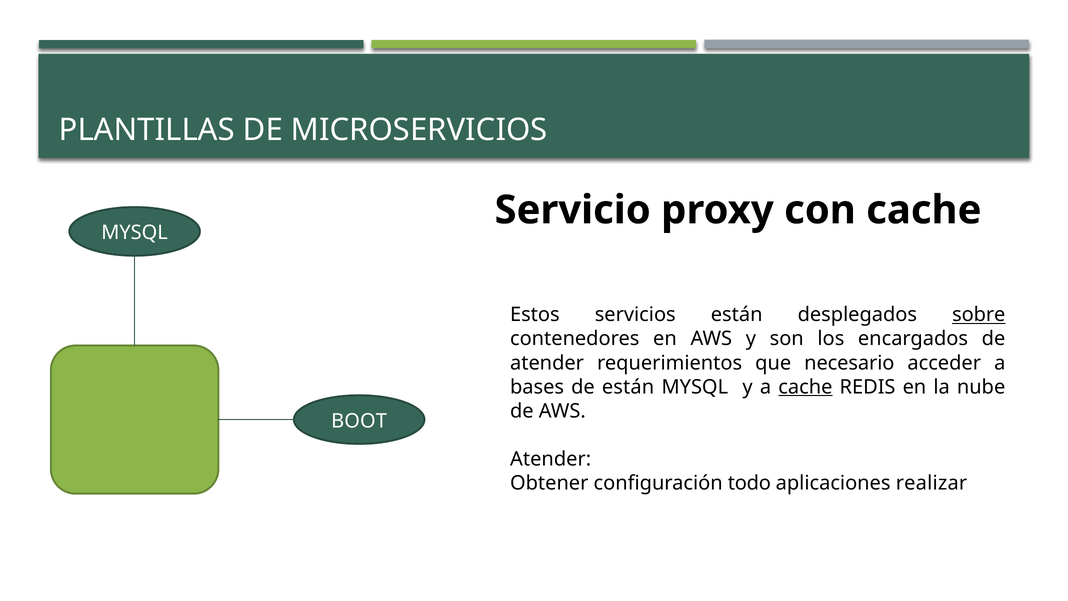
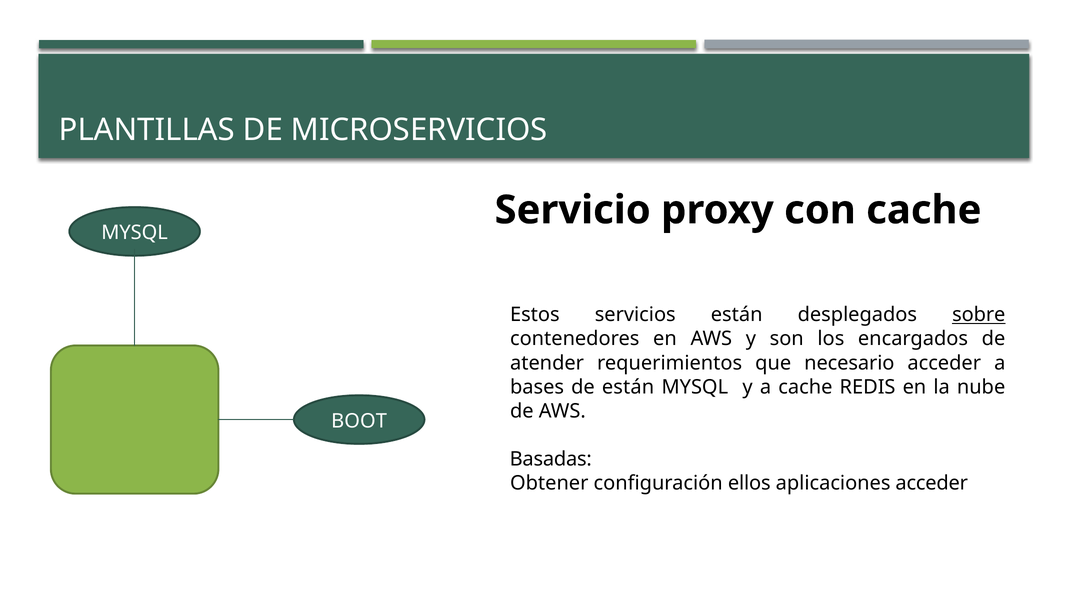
cache underline: present -> none (805, 387)
Atender: Atender -> Basadas (551, 459)
todo: todo -> ellos (749, 483)
aplicaciones realizar: realizar -> acceder (932, 483)
